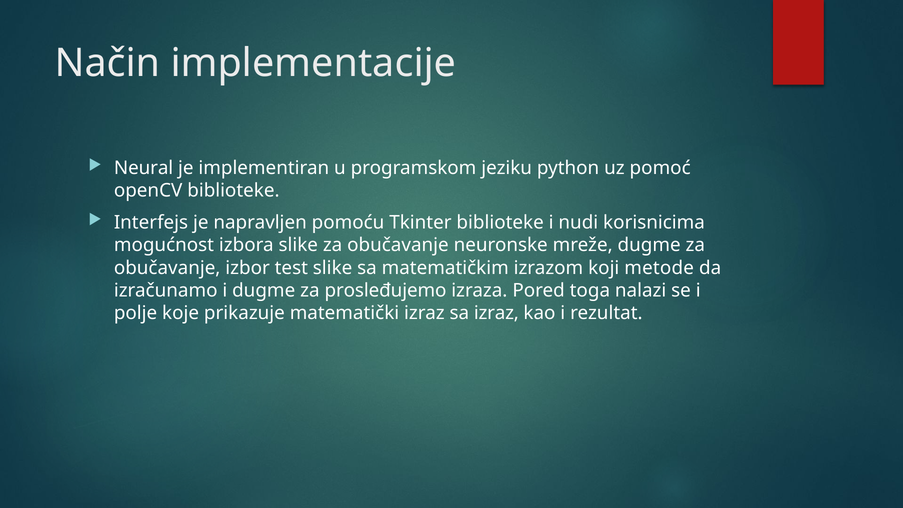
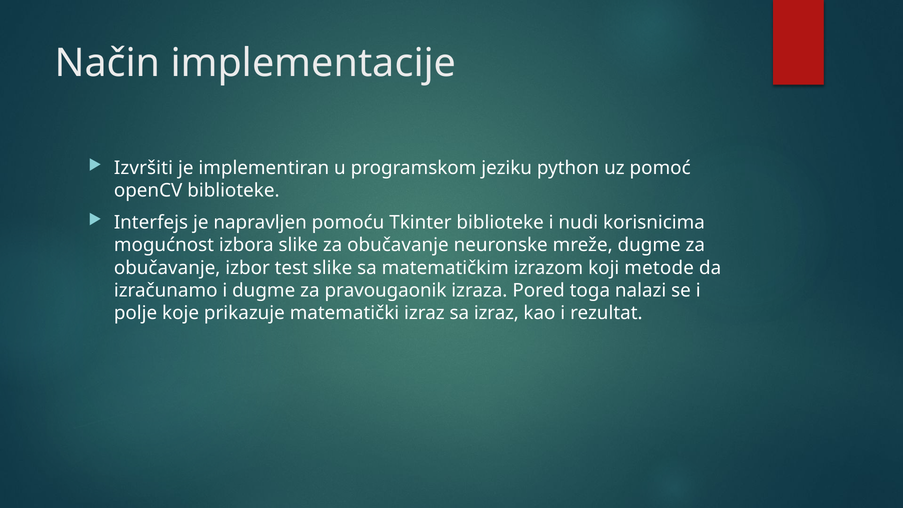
Neural: Neural -> Izvršiti (143, 168)
prosleđujemo: prosleđujemo -> pravougaonik (385, 290)
